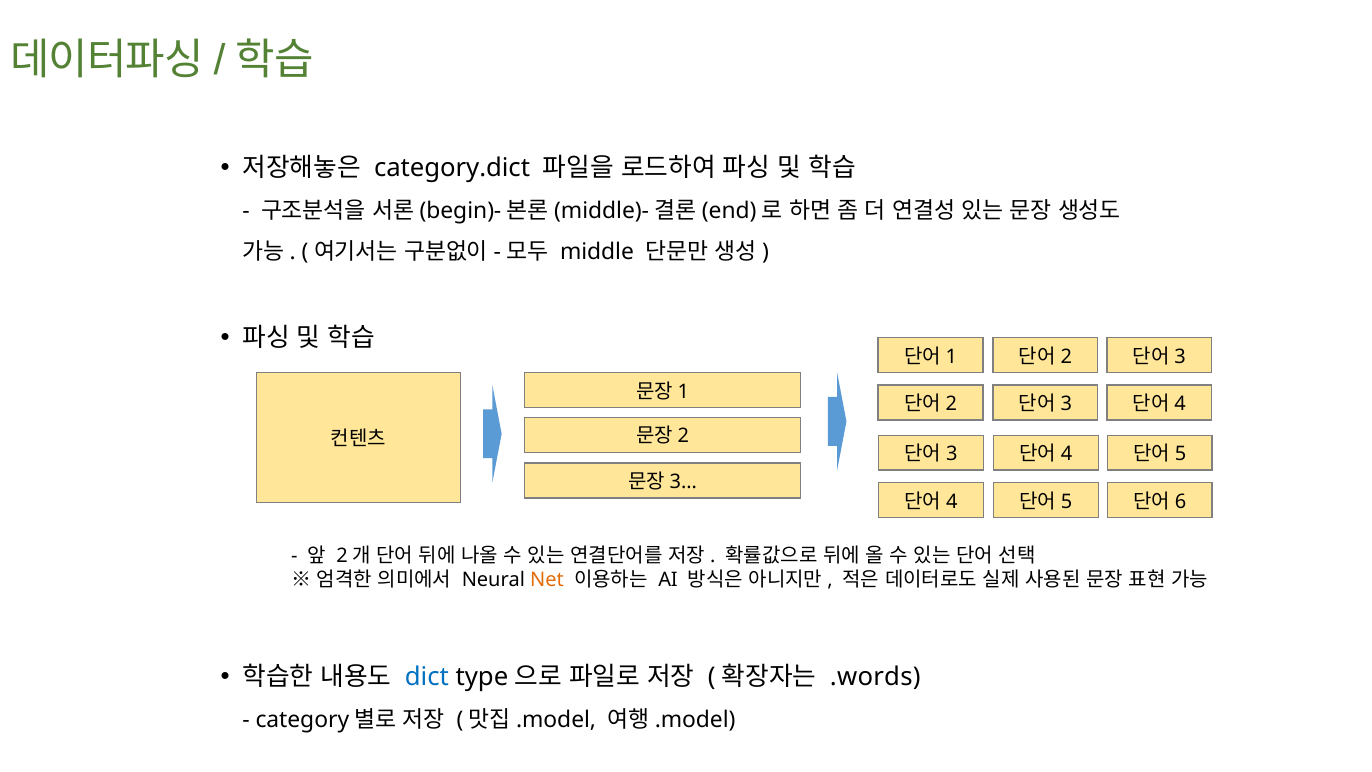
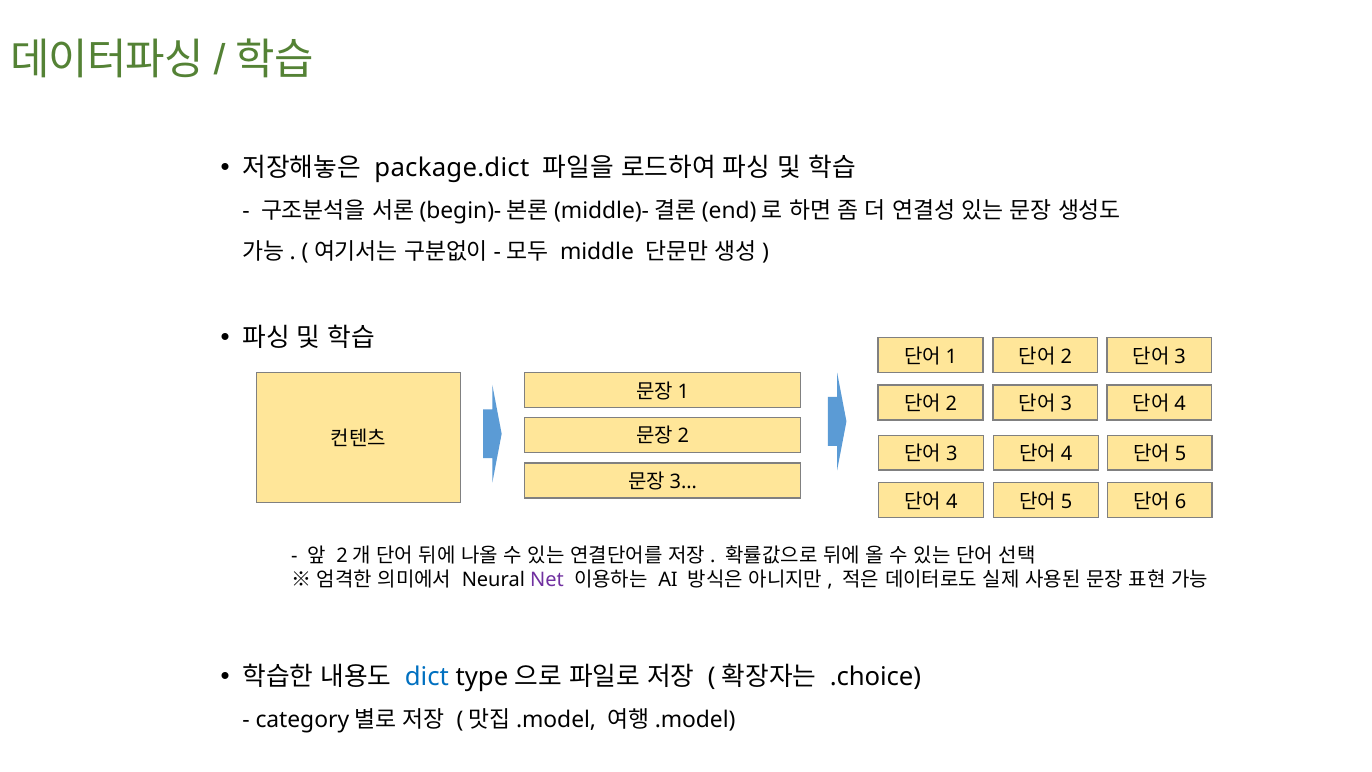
category.dict: category.dict -> package.dict (452, 168)
Net colour: orange -> purple (547, 580)
.words: .words -> .choice (875, 677)
